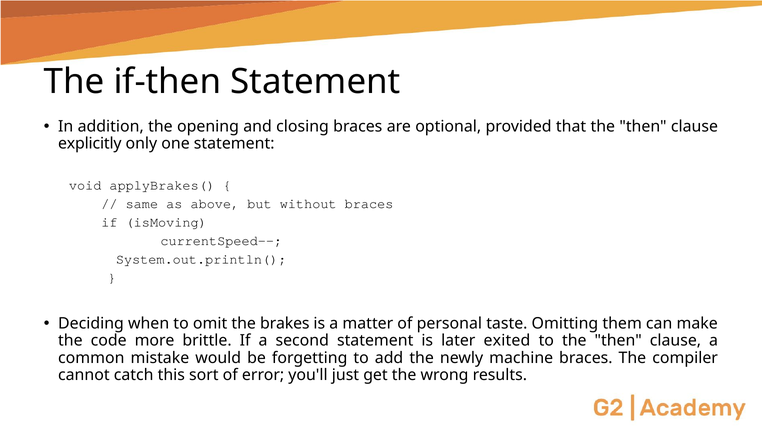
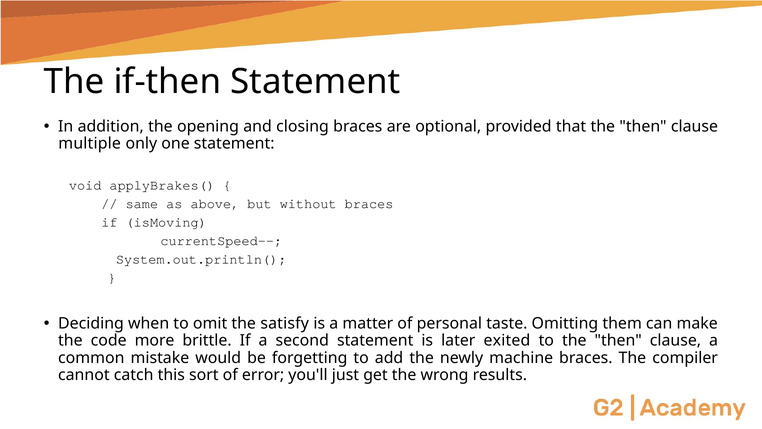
explicitly: explicitly -> multiple (90, 144)
brakes: brakes -> satisfy (285, 323)
